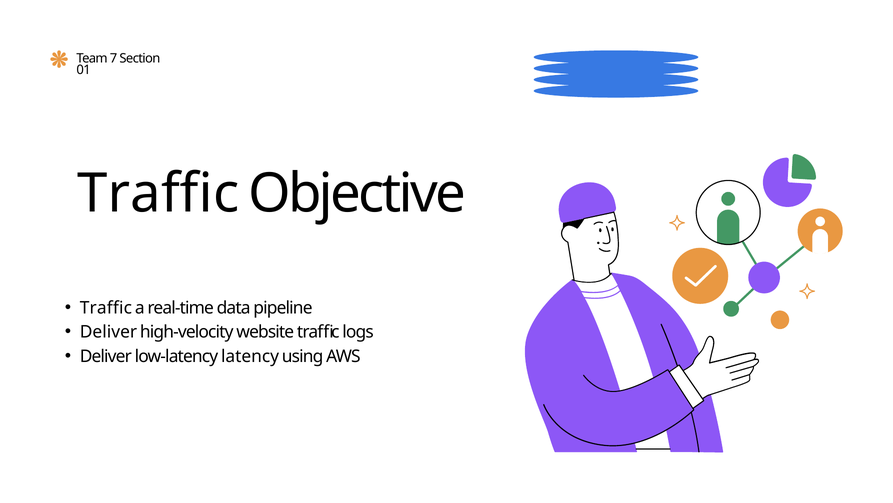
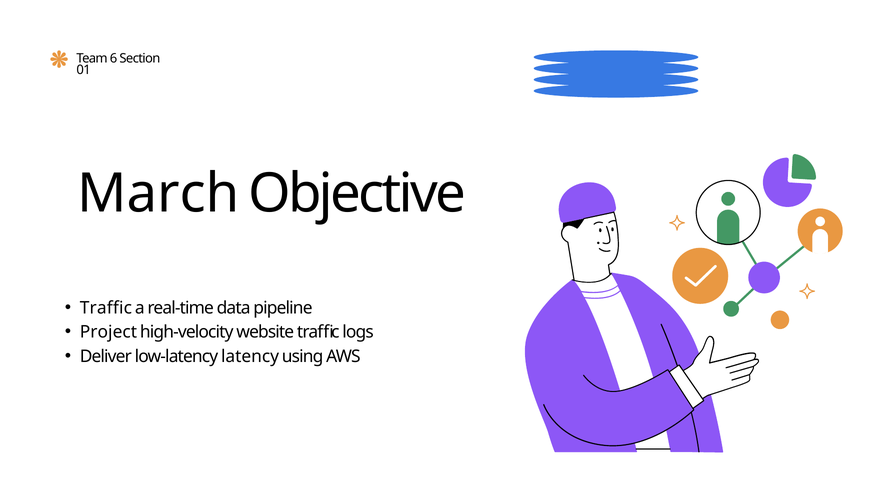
7: 7 -> 6 (114, 59)
Traffic: Traffic -> March (158, 193)
Deliver: Deliver -> Project (108, 332)
